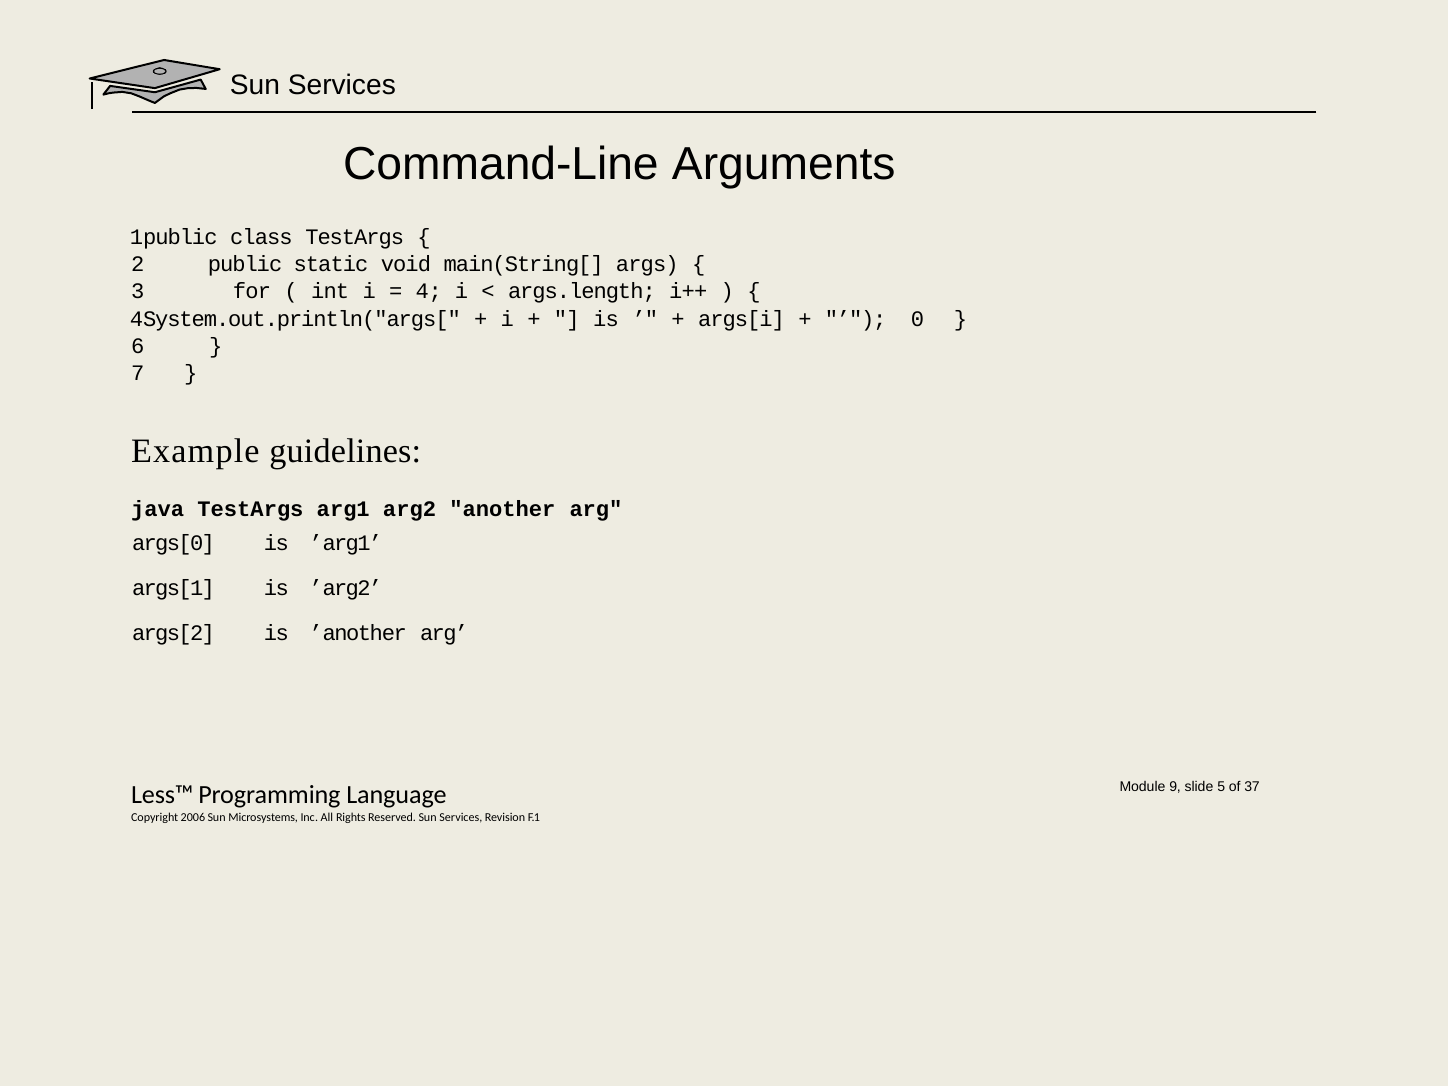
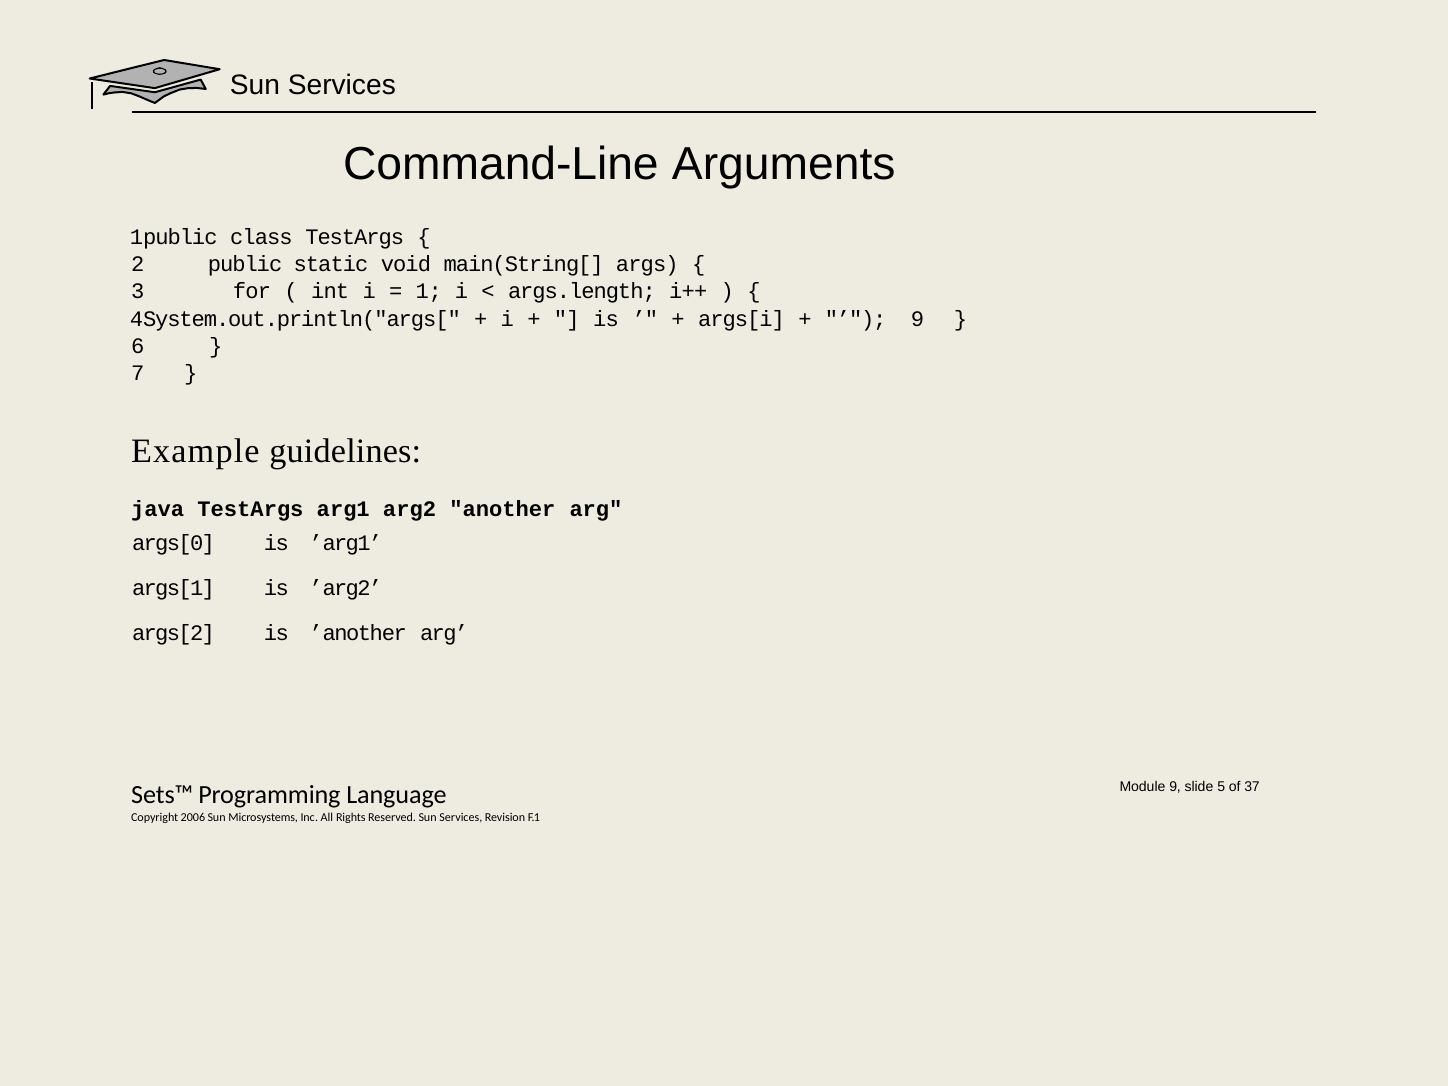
4: 4 -> 1 (429, 291)
0: 0 -> 9 (918, 320)
Less™: Less™ -> Sets™ (162, 795)
